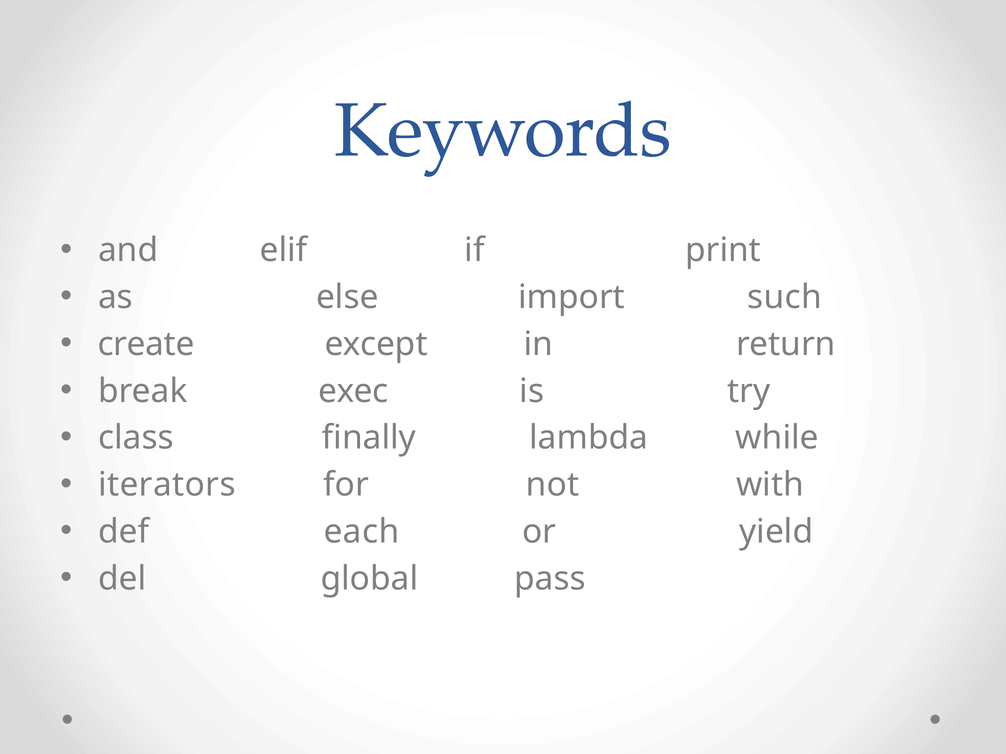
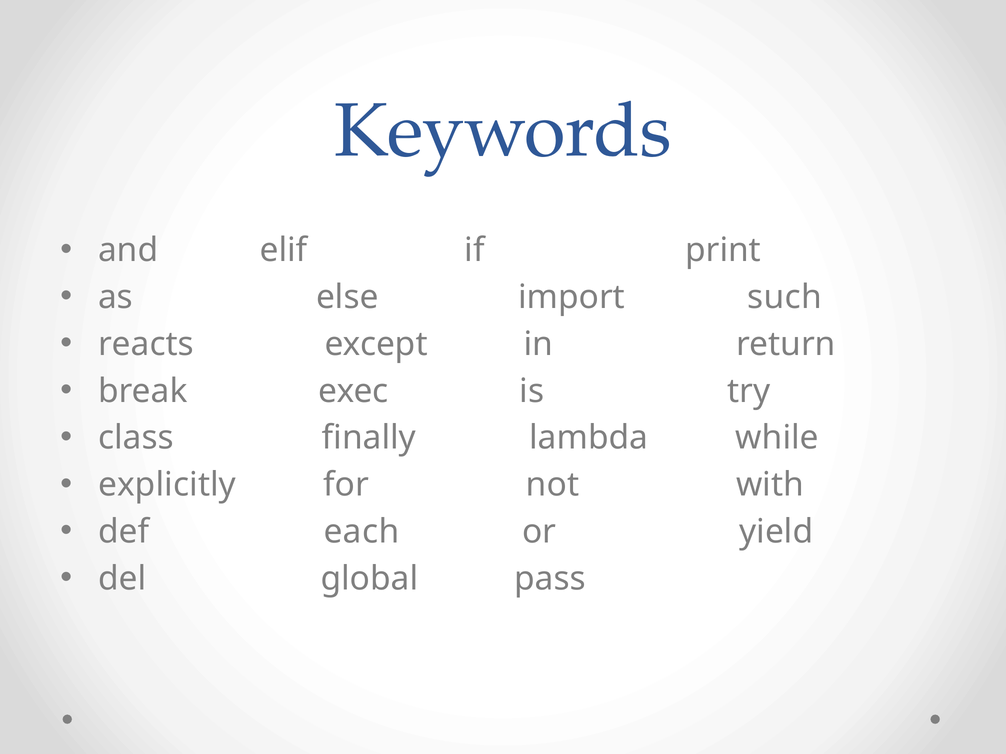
create: create -> reacts (146, 344)
iterators: iterators -> explicitly (167, 485)
